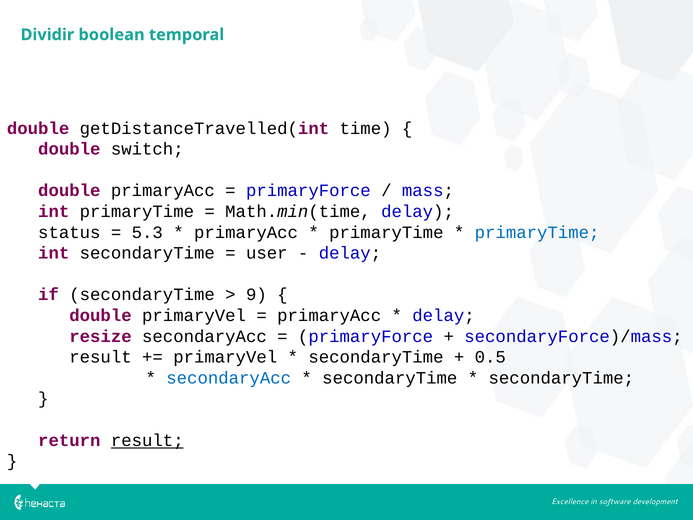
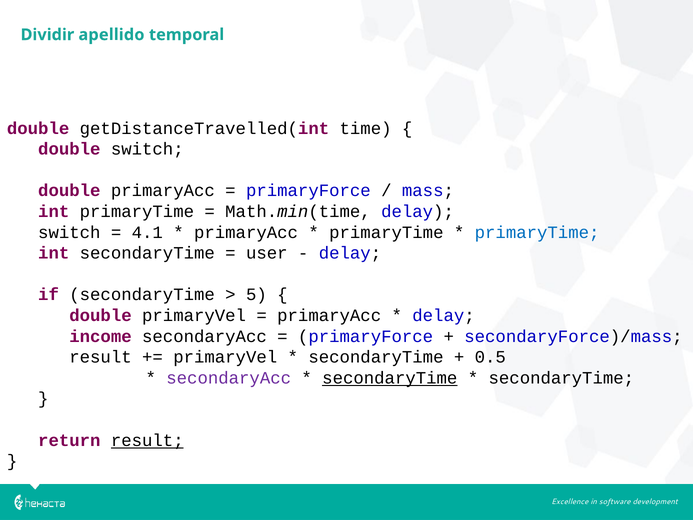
boolean: boolean -> apellido (111, 35)
status: status -> switch (69, 232)
5.3: 5.3 -> 4.1 (147, 232)
9: 9 -> 5 (256, 295)
resize: resize -> income (100, 336)
secondaryAcc colour: blue -> purple (229, 378)
secondaryTime underline: none -> present (390, 378)
